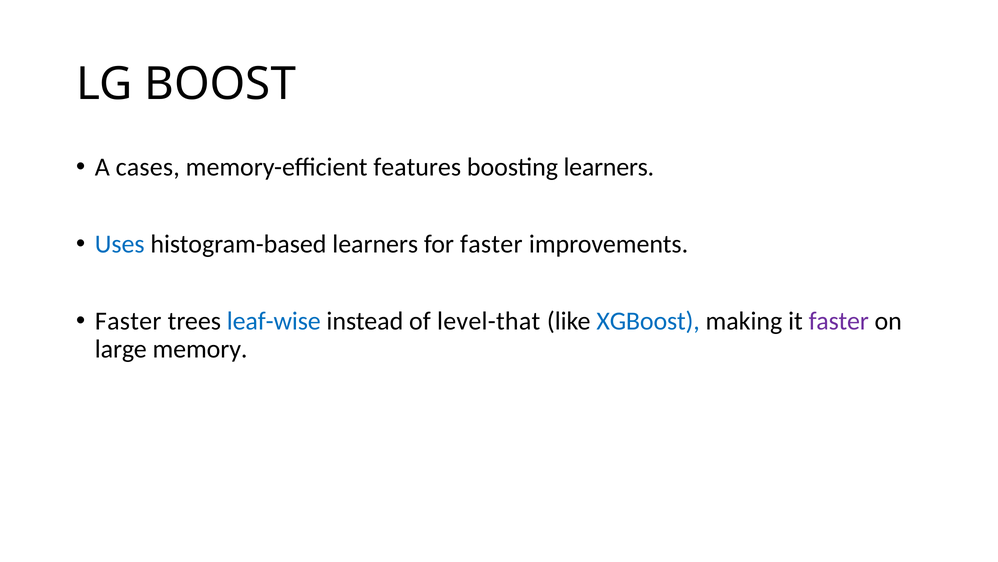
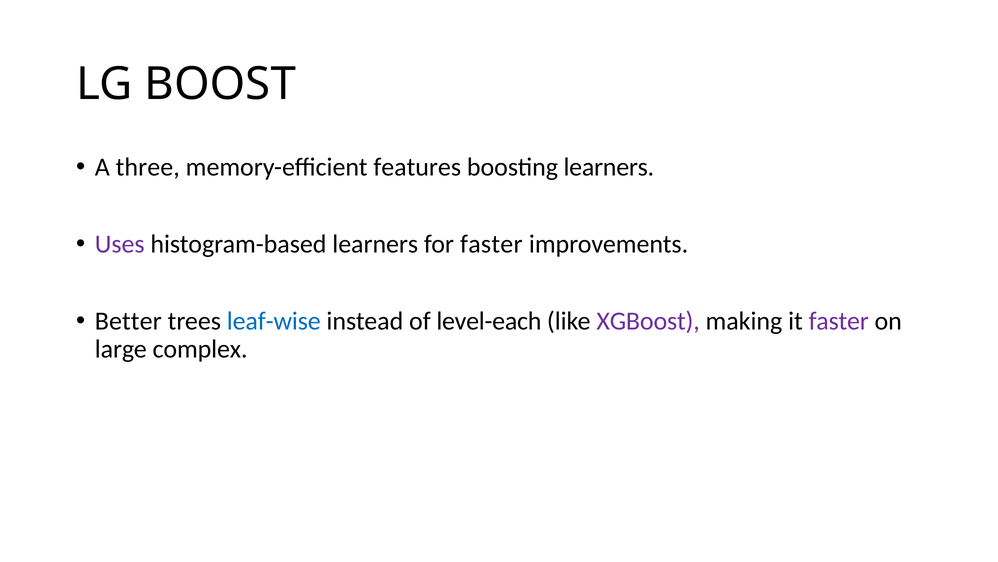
cases: cases -> three (148, 167)
Uses colour: blue -> purple (120, 244)
Faster: Faster -> Better (128, 321)
level-that: level-that -> level-each (489, 321)
XGBoost colour: blue -> purple (648, 321)
memory: memory -> complex (200, 349)
